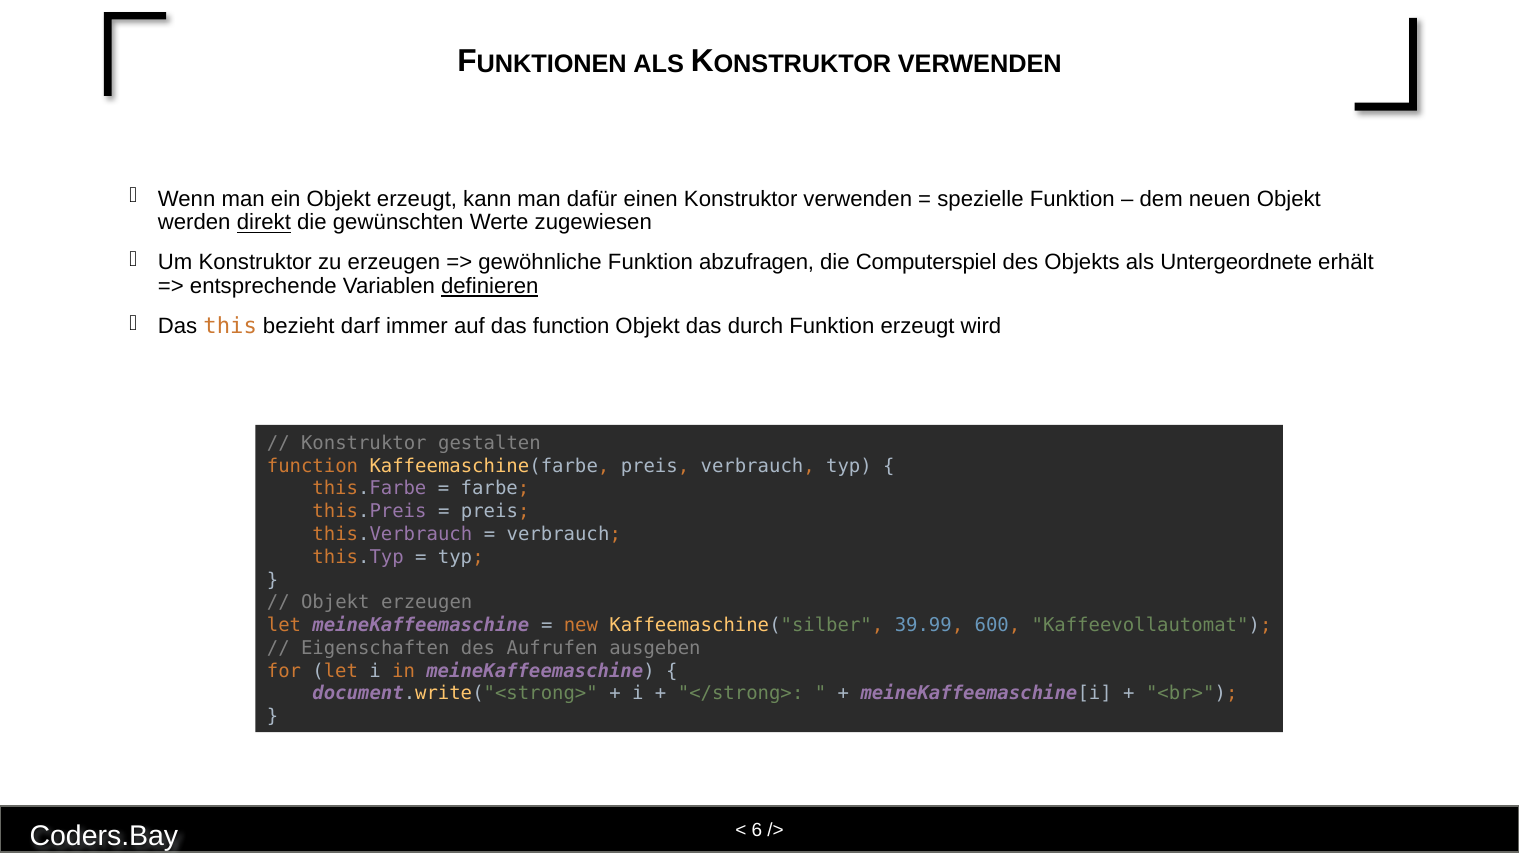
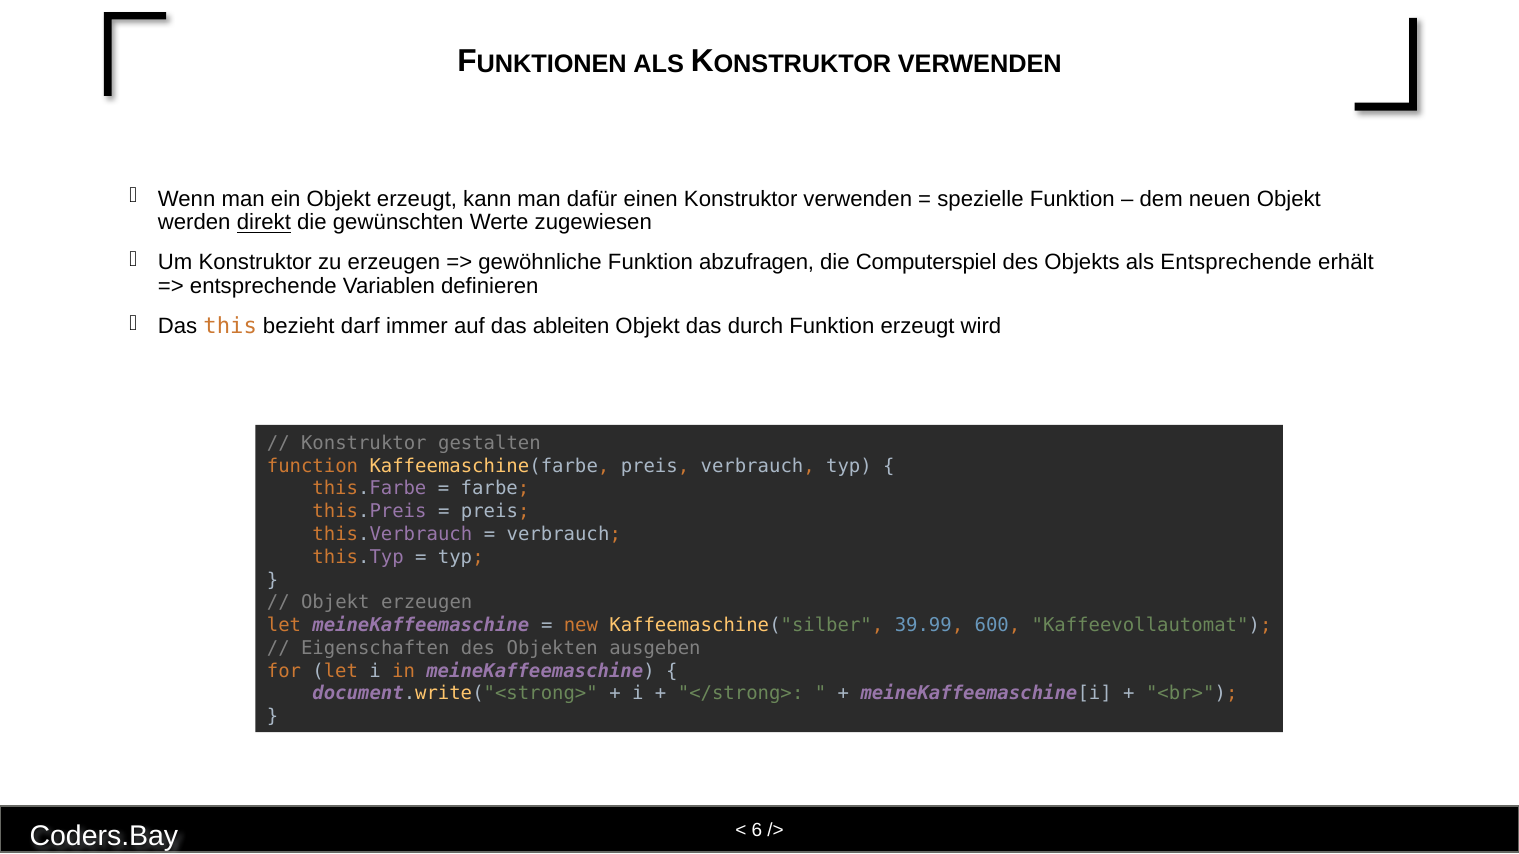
als Untergeordnete: Untergeordnete -> Entsprechende (1236, 263)
definieren underline: present -> none (490, 287)
das function: function -> ableiten (571, 326)
Aufrufen: Aufrufen -> Objekten (552, 648)
